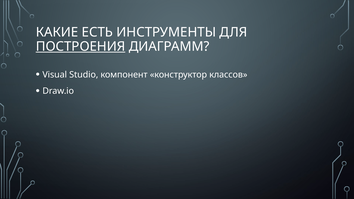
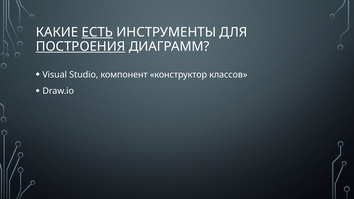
ЕСТЬ underline: none -> present (97, 32)
